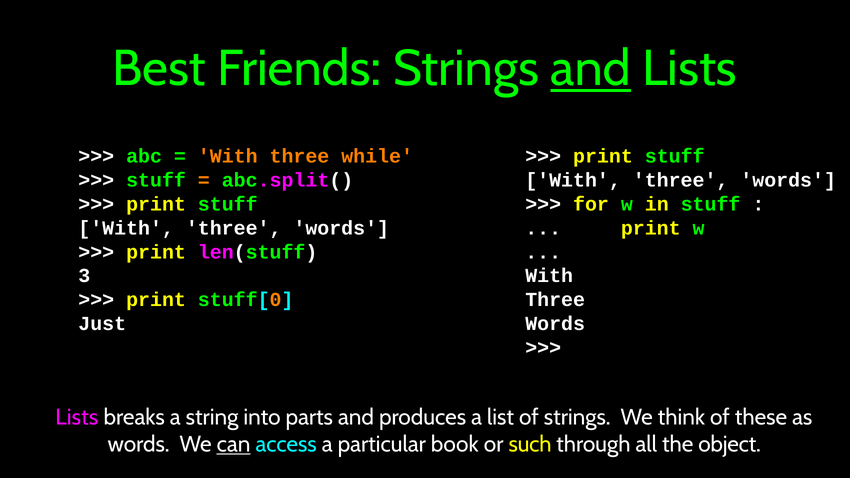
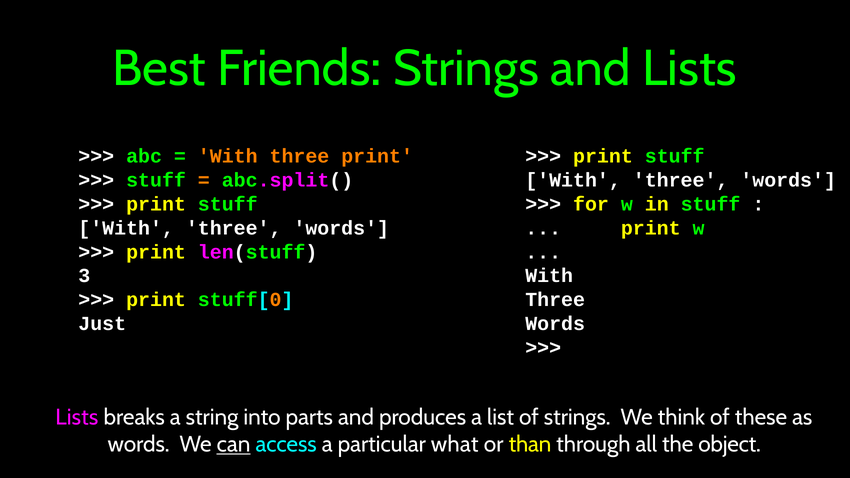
and underline: present -> none (591, 69)
three while: while -> print (377, 156)
book: book -> what (455, 444)
such: such -> than (530, 444)
